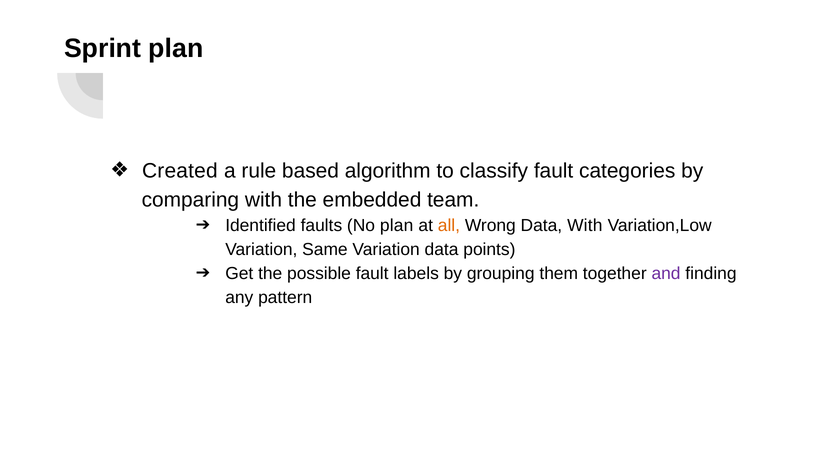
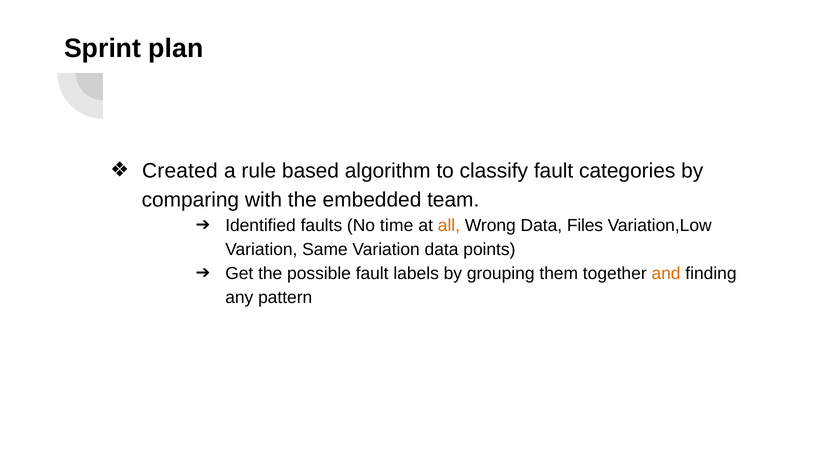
No plan: plan -> time (397, 226)
Data With: With -> Files (585, 226)
and colour: purple -> orange (666, 274)
